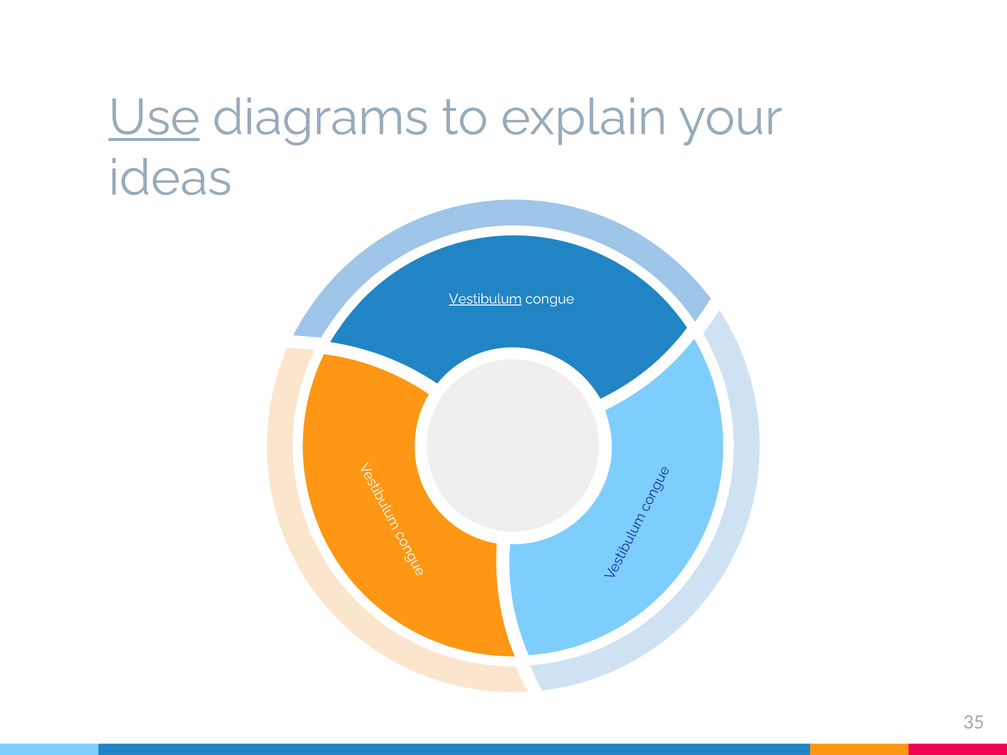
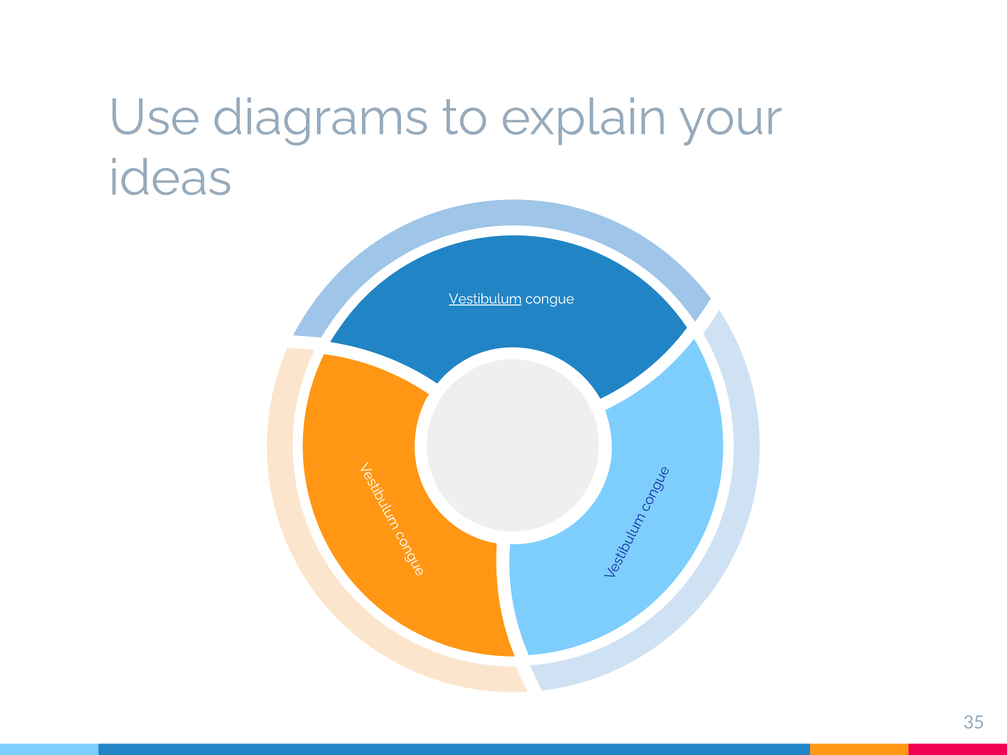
Use underline: present -> none (154, 118)
